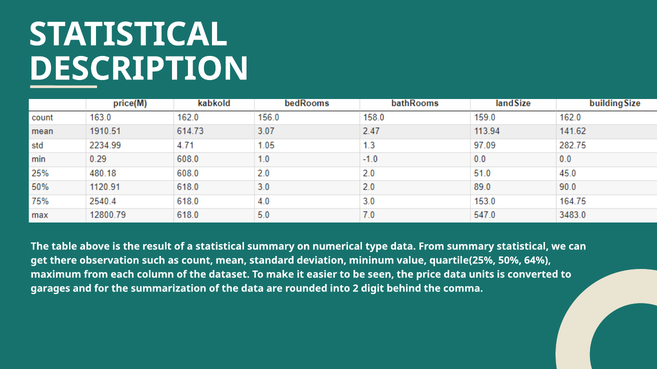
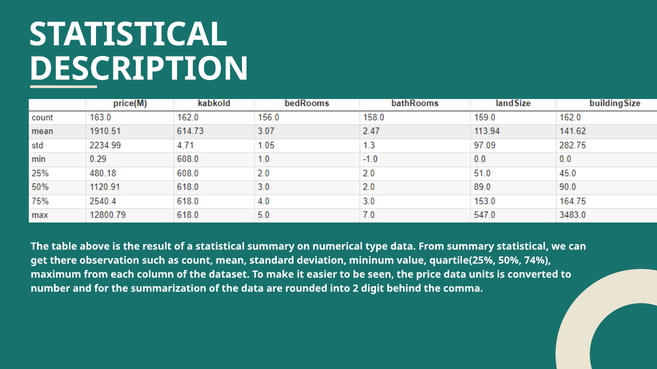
64%: 64% -> 74% (538, 261)
garages: garages -> number (50, 289)
